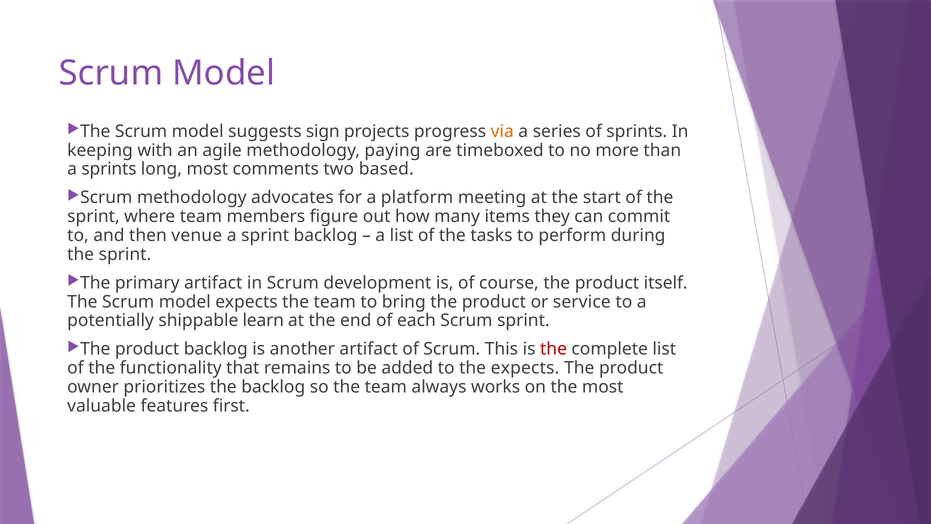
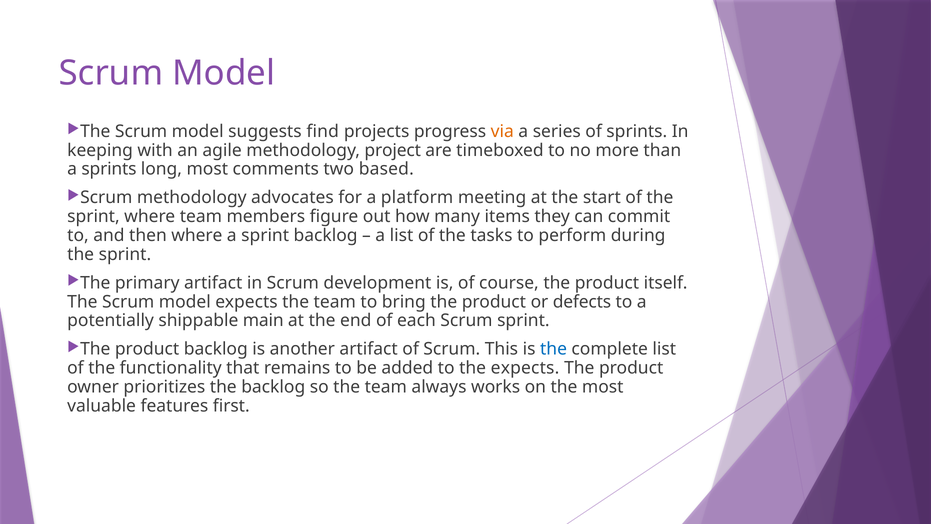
sign: sign -> find (323, 131)
paying: paying -> project (393, 150)
then venue: venue -> where (197, 235)
service: service -> defects (582, 302)
learn: learn -> main (263, 320)
the colour: red -> blue (554, 349)
